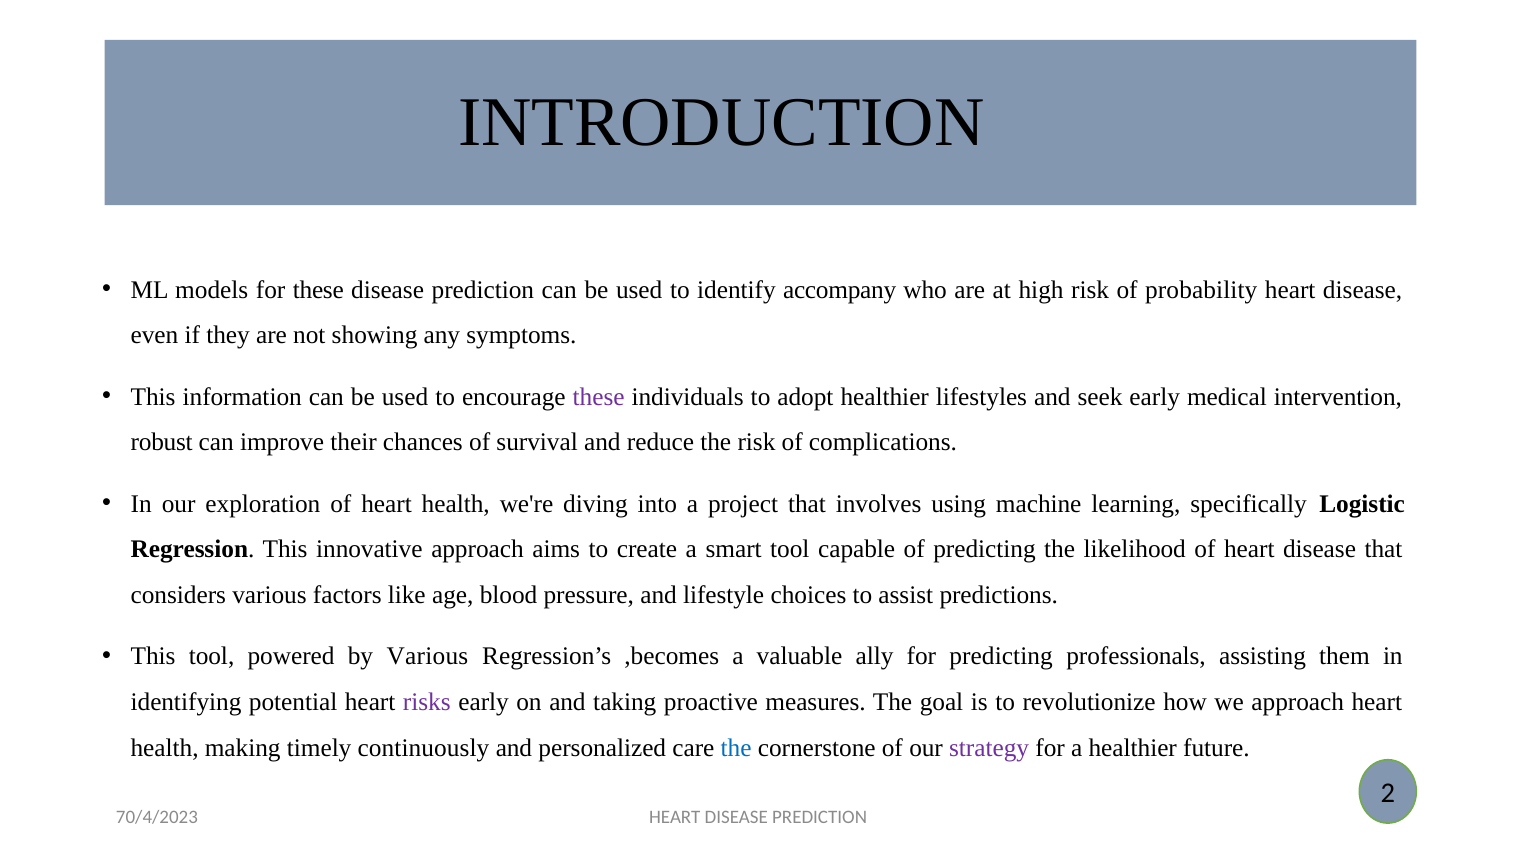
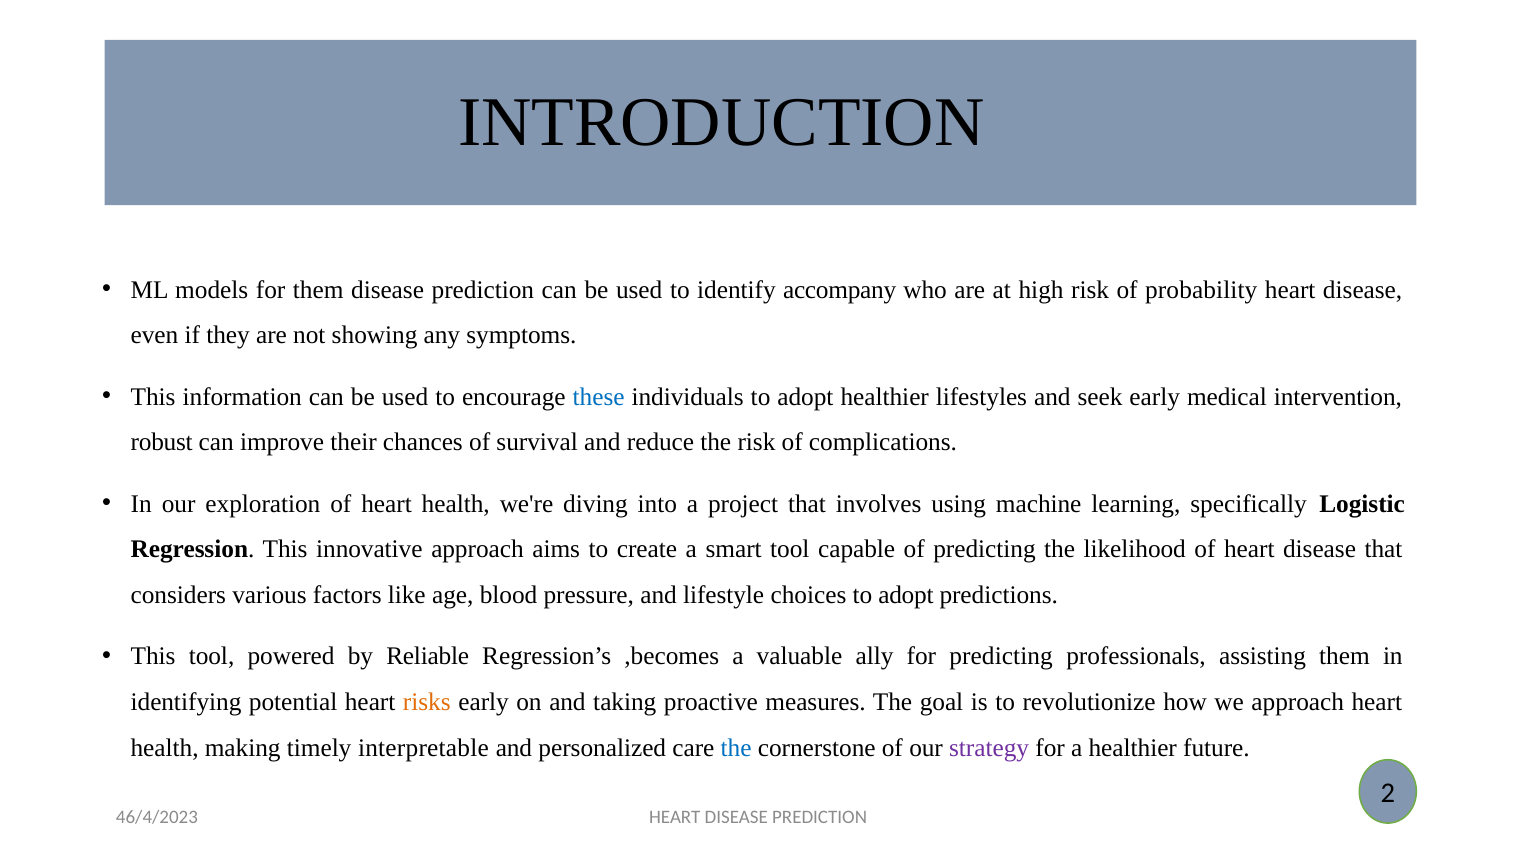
for these: these -> them (318, 290)
these colour: purple -> blue (599, 397)
choices to assist: assist -> adopt (906, 595)
by Various: Various -> Reliable (428, 656)
risks colour: purple -> orange (427, 702)
continuously: continuously -> interpretable (423, 747)
70/4/2023: 70/4/2023 -> 46/4/2023 (157, 817)
